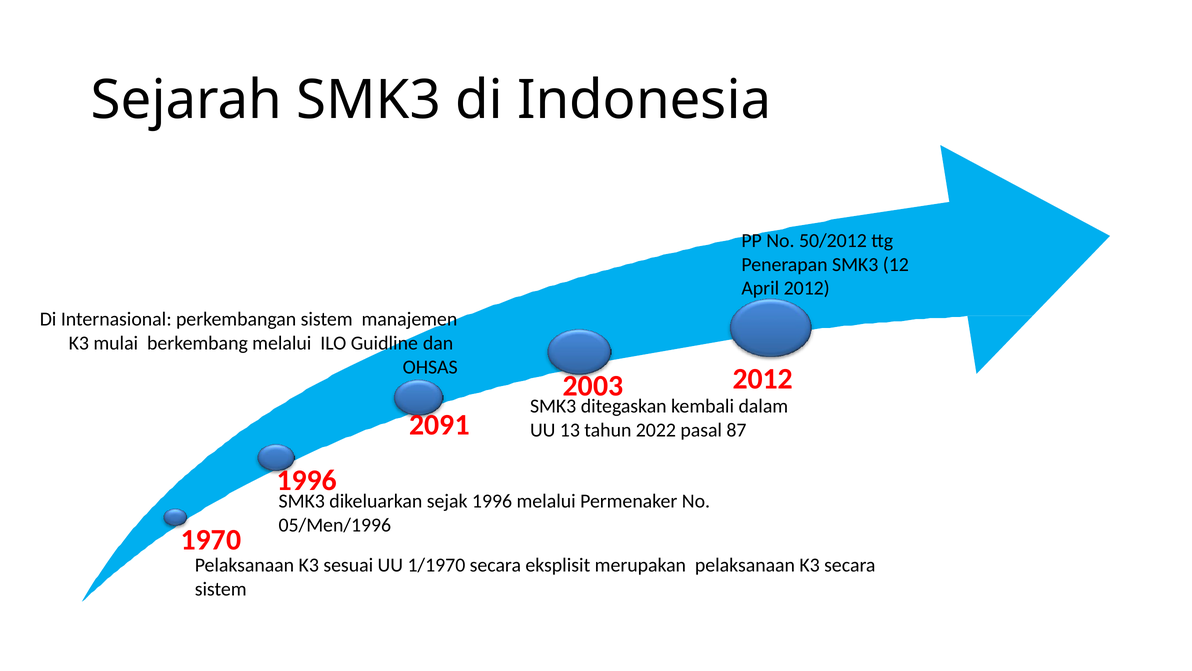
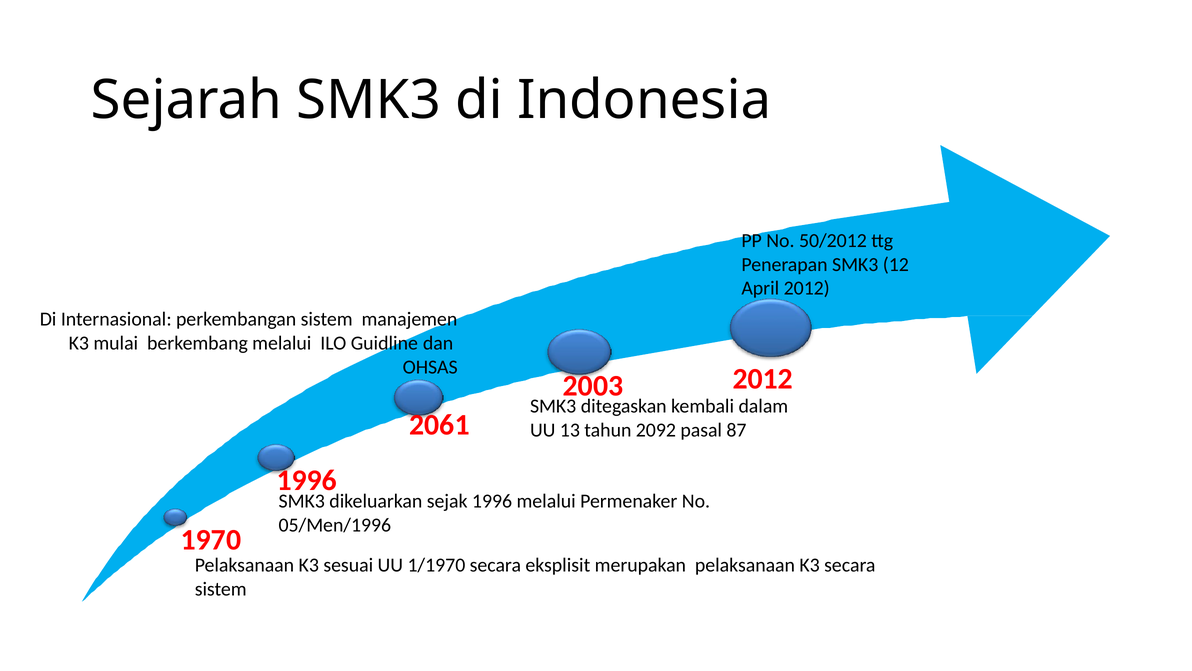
2091: 2091 -> 2061 (439, 424)
2022: 2022 -> 2092 (656, 430)
